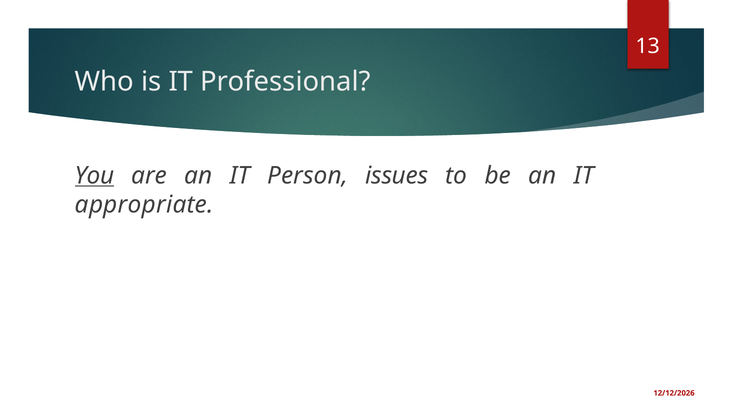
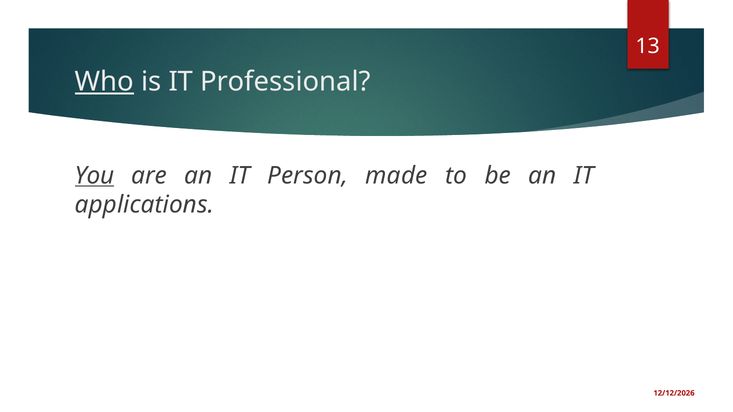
Who underline: none -> present (105, 82)
issues: issues -> made (397, 176)
appropriate: appropriate -> applications (144, 205)
